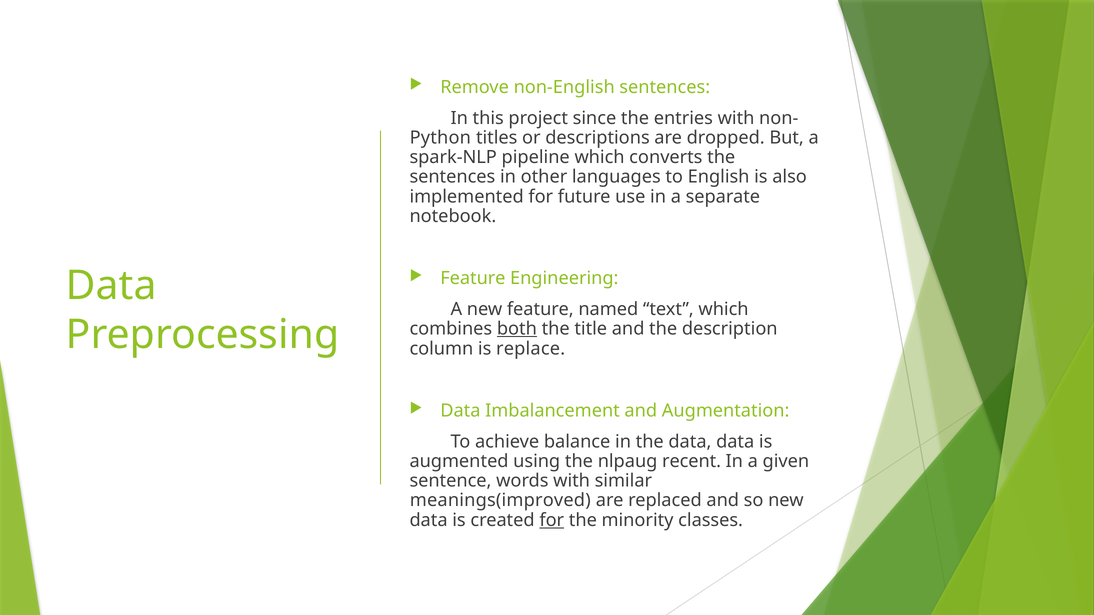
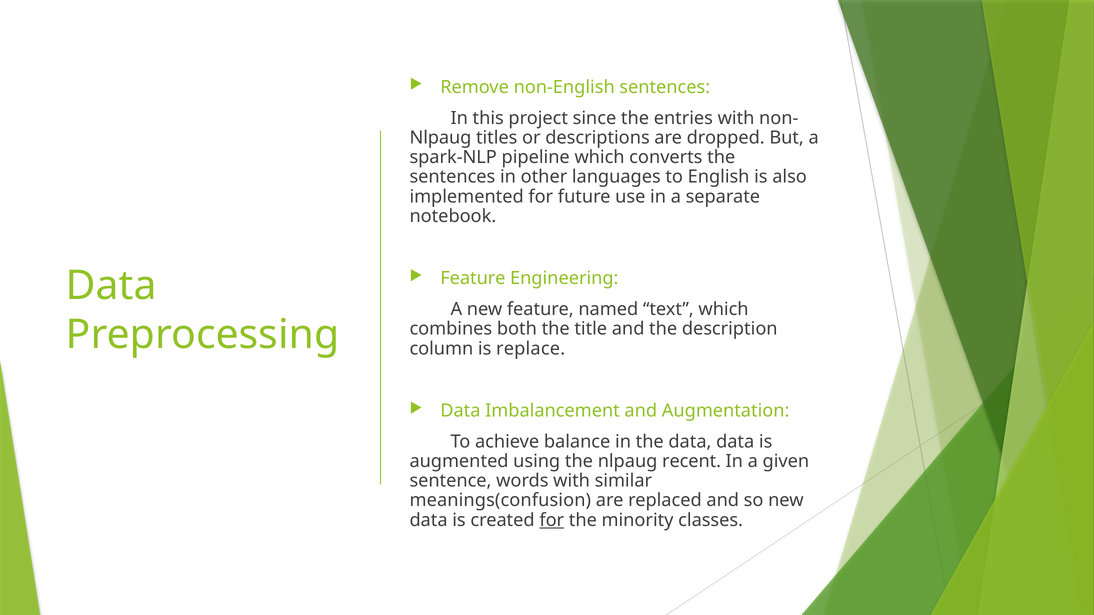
Python: Python -> Nlpaug (440, 138)
both underline: present -> none (517, 329)
meanings(improved: meanings(improved -> meanings(confusion (500, 501)
